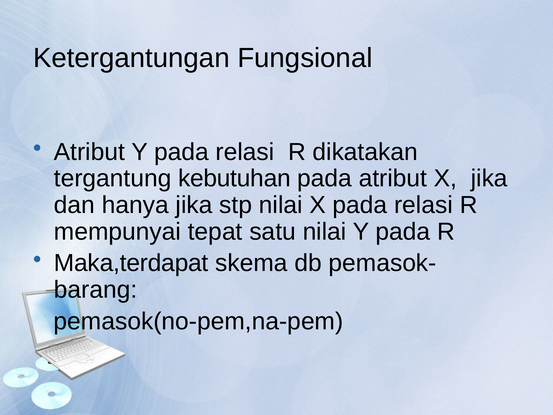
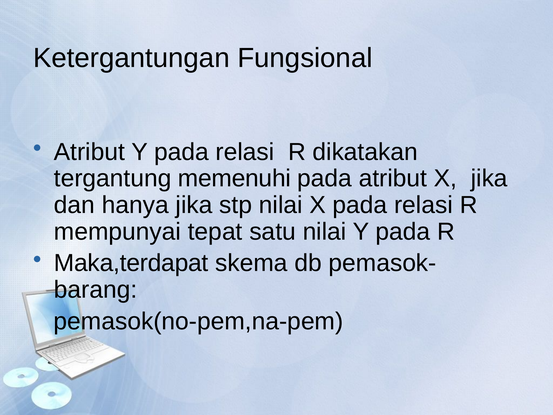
kebutuhan: kebutuhan -> memenuhi (234, 178)
